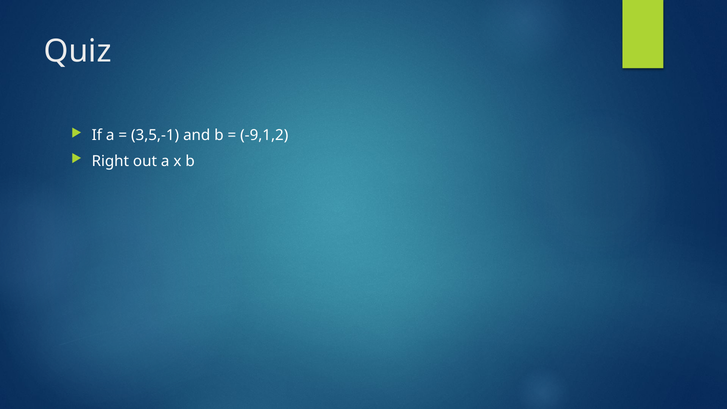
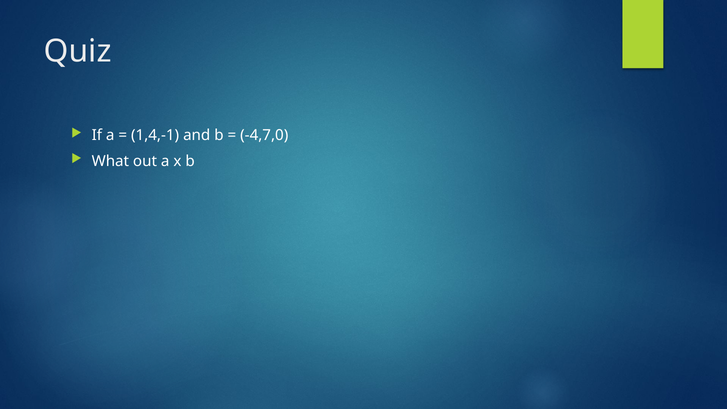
3,5,-1: 3,5,-1 -> 1,4,-1 (155, 135)
-9,1,2: -9,1,2 -> -4,7,0 (264, 135)
Right: Right -> What (110, 161)
